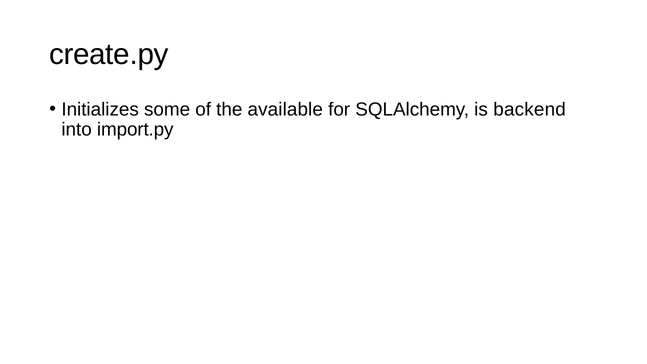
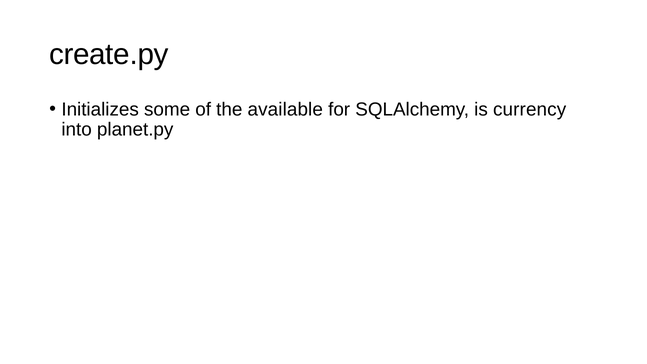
backend: backend -> currency (530, 109)
import.py: import.py -> planet.py (135, 130)
